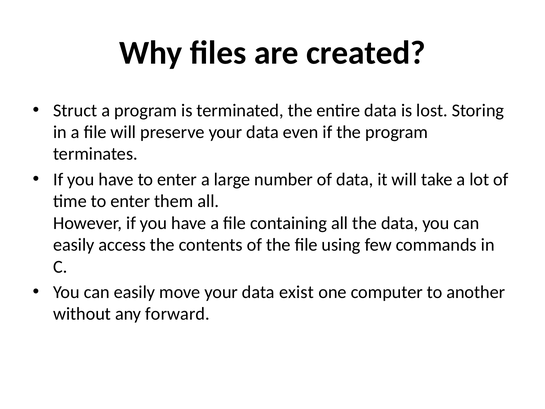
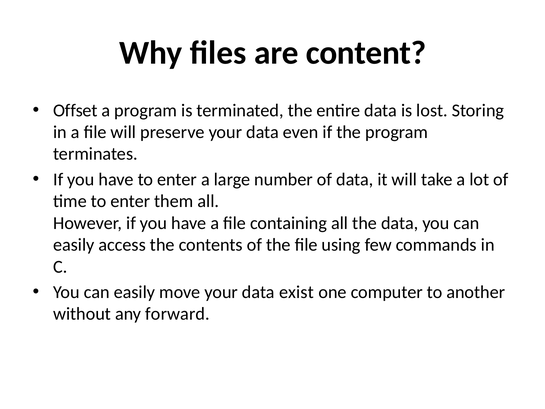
created: created -> content (366, 53)
Struct: Struct -> Offset (75, 110)
